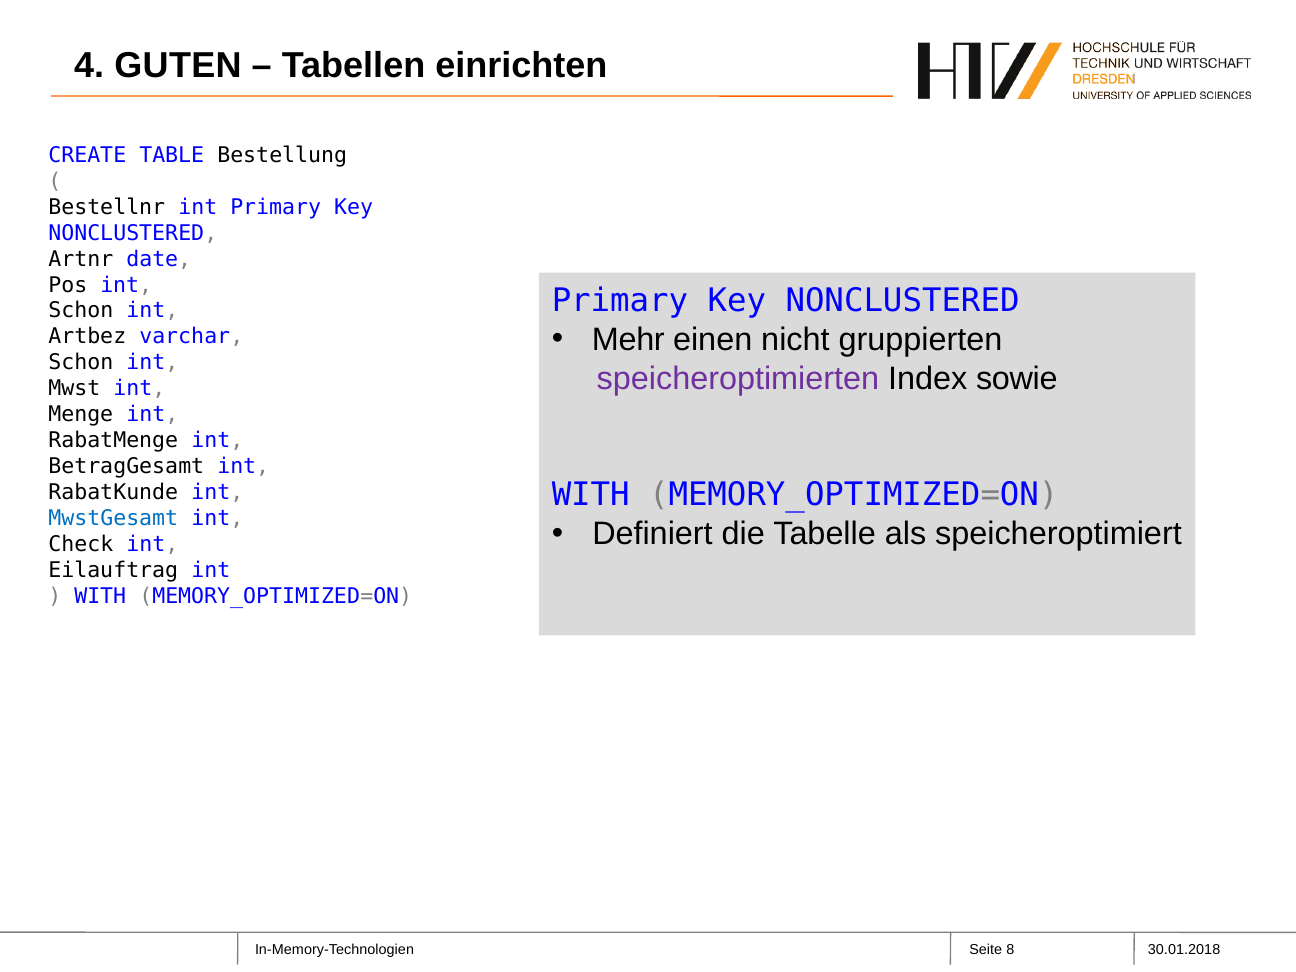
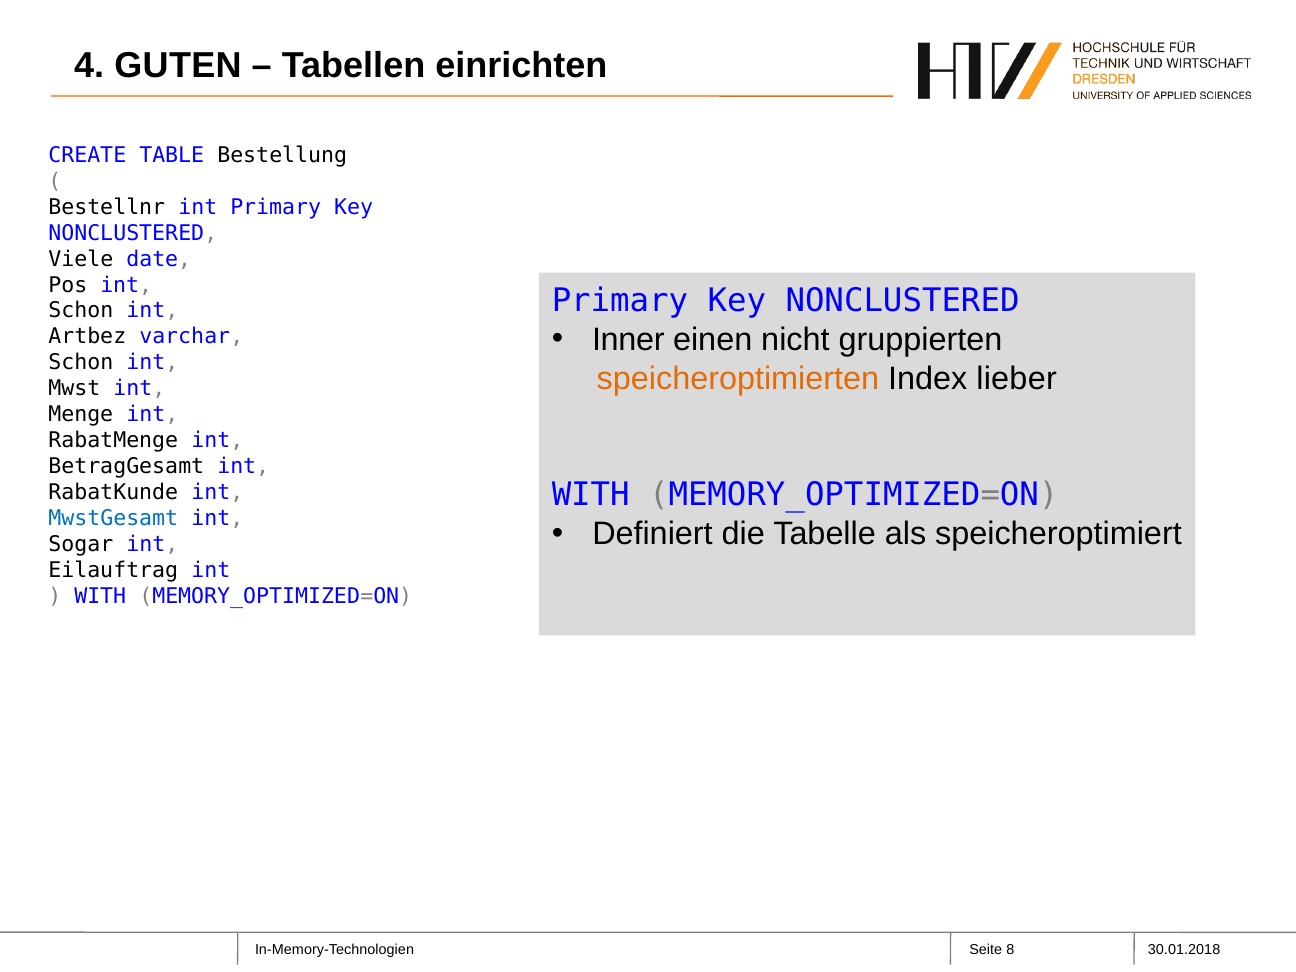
Artnr: Artnr -> Viele (81, 259)
Mehr: Mehr -> Inner (628, 340)
speicheroptimierten colour: purple -> orange (738, 379)
sowie: sowie -> lieber (1017, 379)
Check: Check -> Sogar (81, 544)
